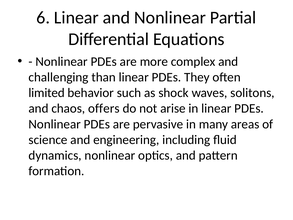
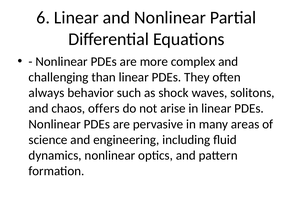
limited: limited -> always (47, 93)
